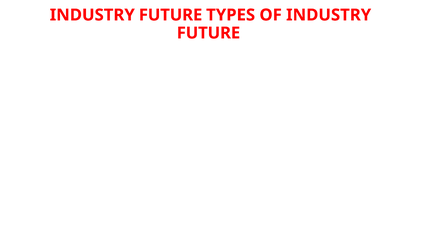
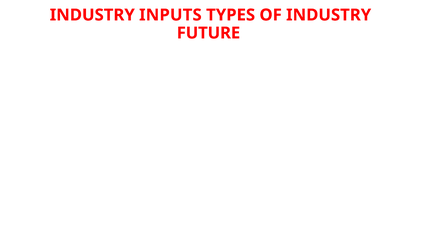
FUTURE: FUTURE -> INPUTS (170, 15)
